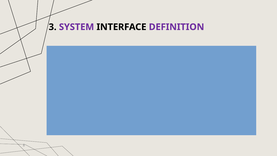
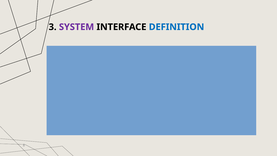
DEFINITION colour: purple -> blue (176, 27)
